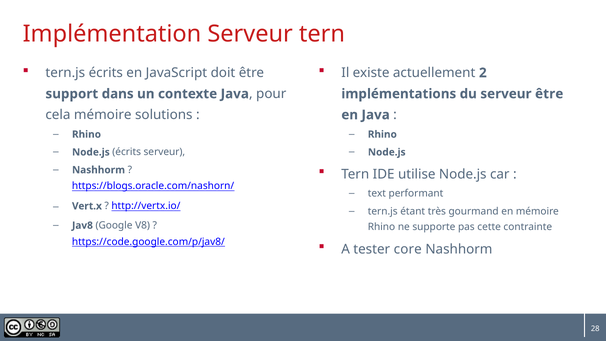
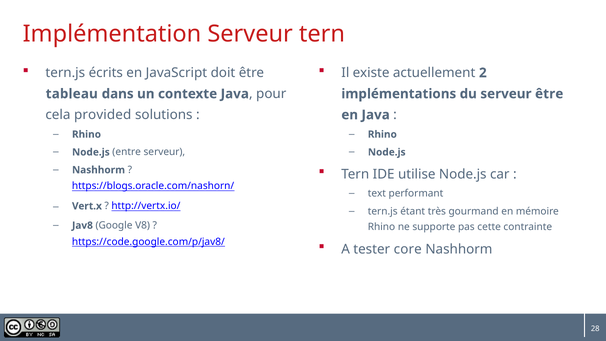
support: support -> tableau (72, 94)
cela mémoire: mémoire -> provided (103, 115)
Node.js écrits: écrits -> entre (127, 152)
